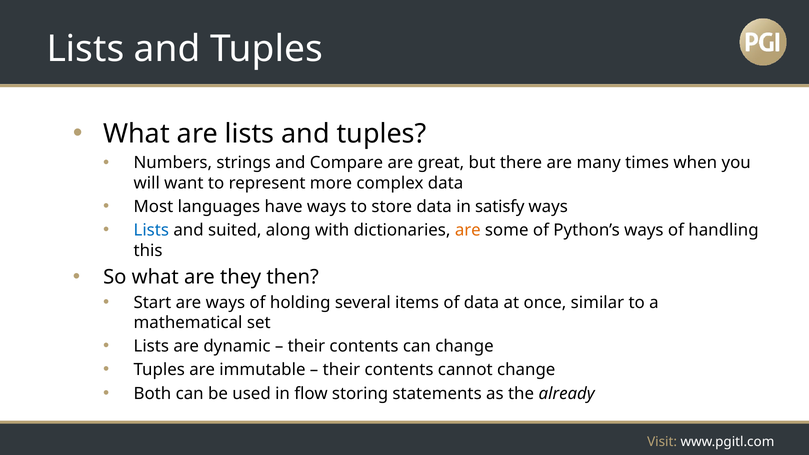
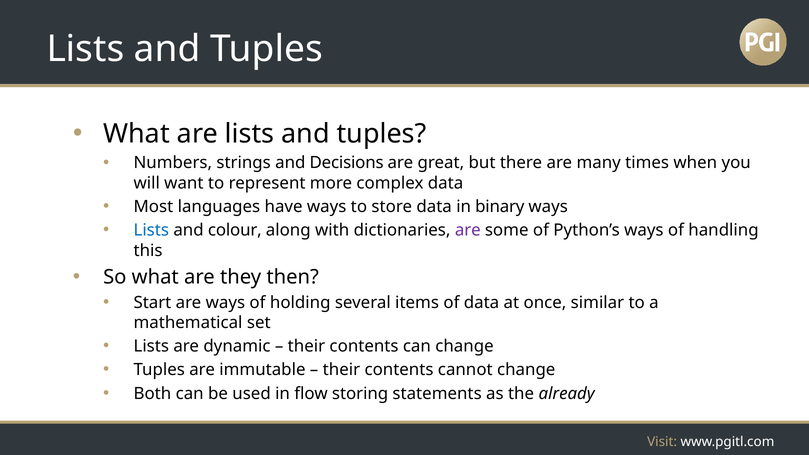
Compare: Compare -> Decisions (347, 163)
satisfy: satisfy -> binary (500, 207)
suited: suited -> colour (235, 230)
are colour: orange -> purple (468, 230)
